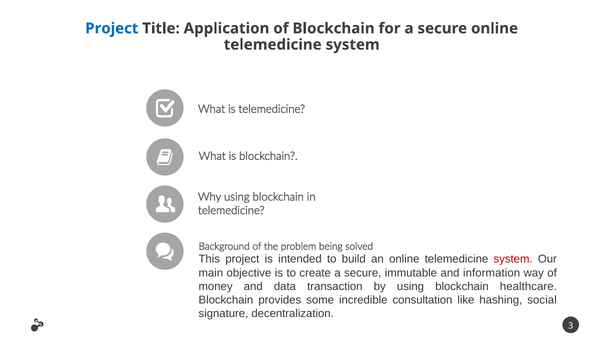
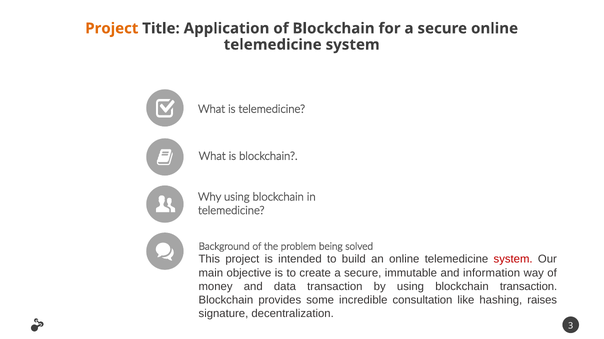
Project colour: blue -> orange (112, 28)
blockchain healthcare: healthcare -> transaction (529, 287)
social: social -> raises (542, 301)
